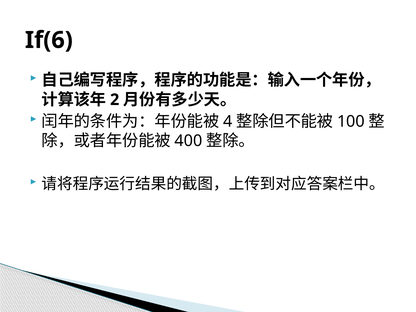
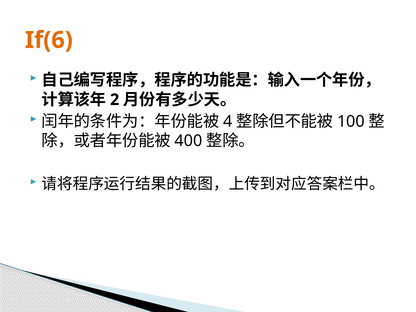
If(6 colour: black -> orange (49, 40)
